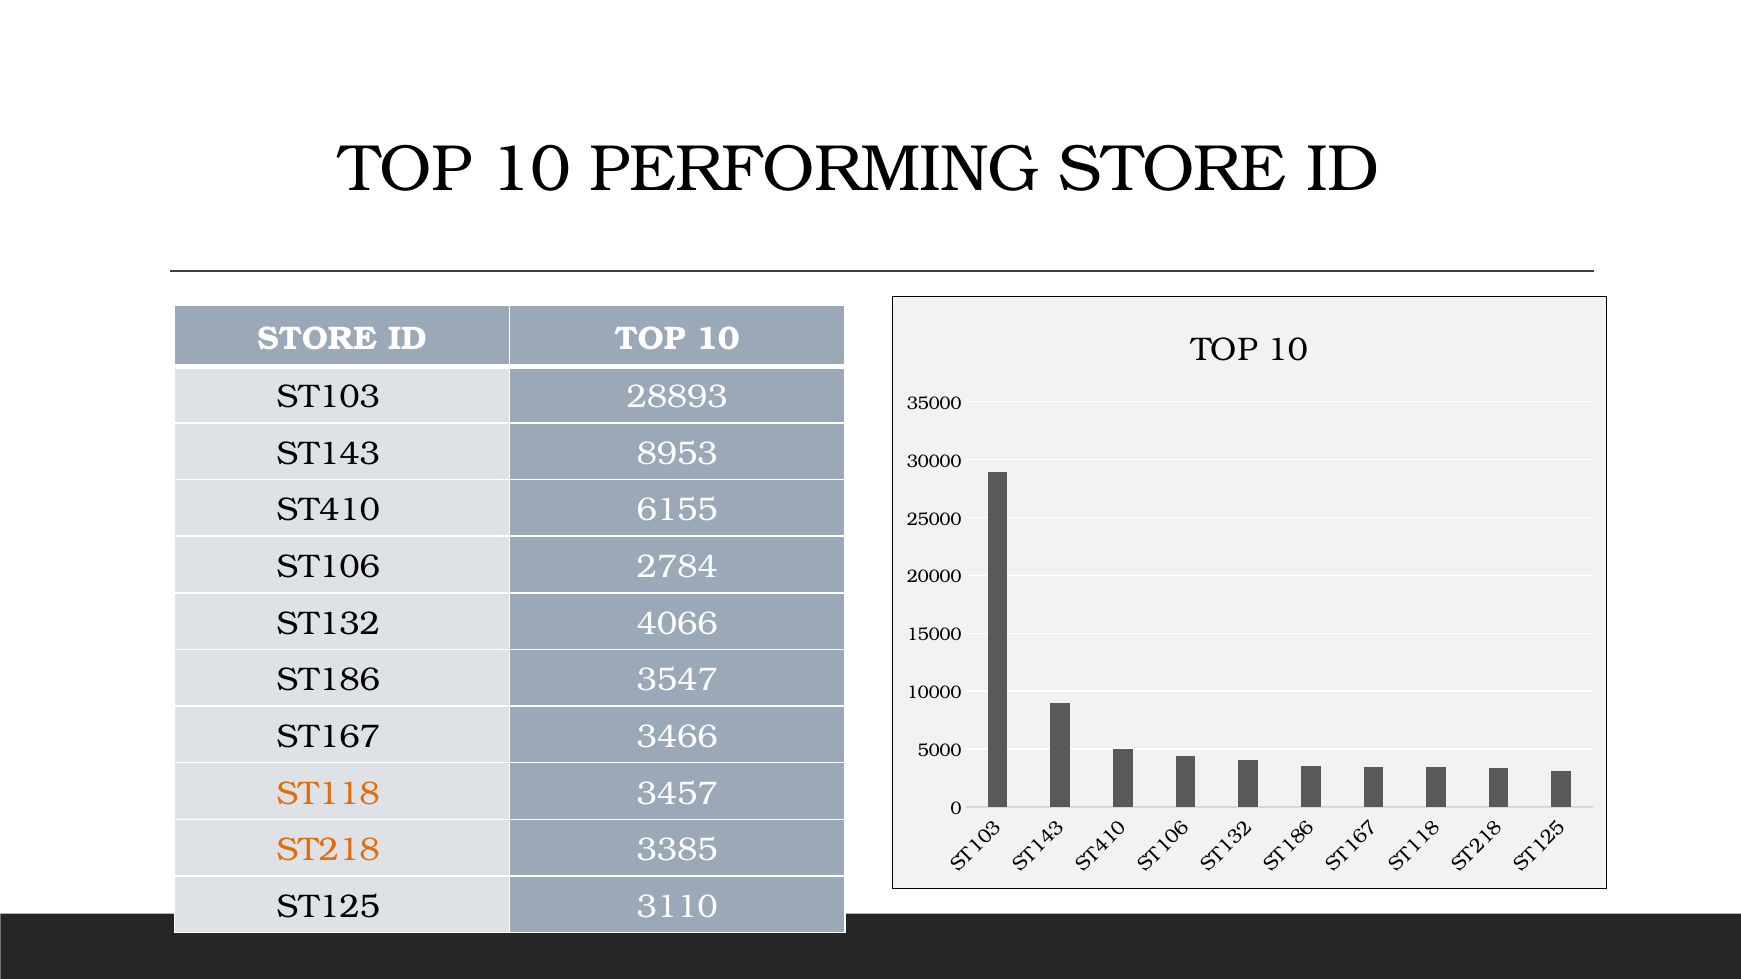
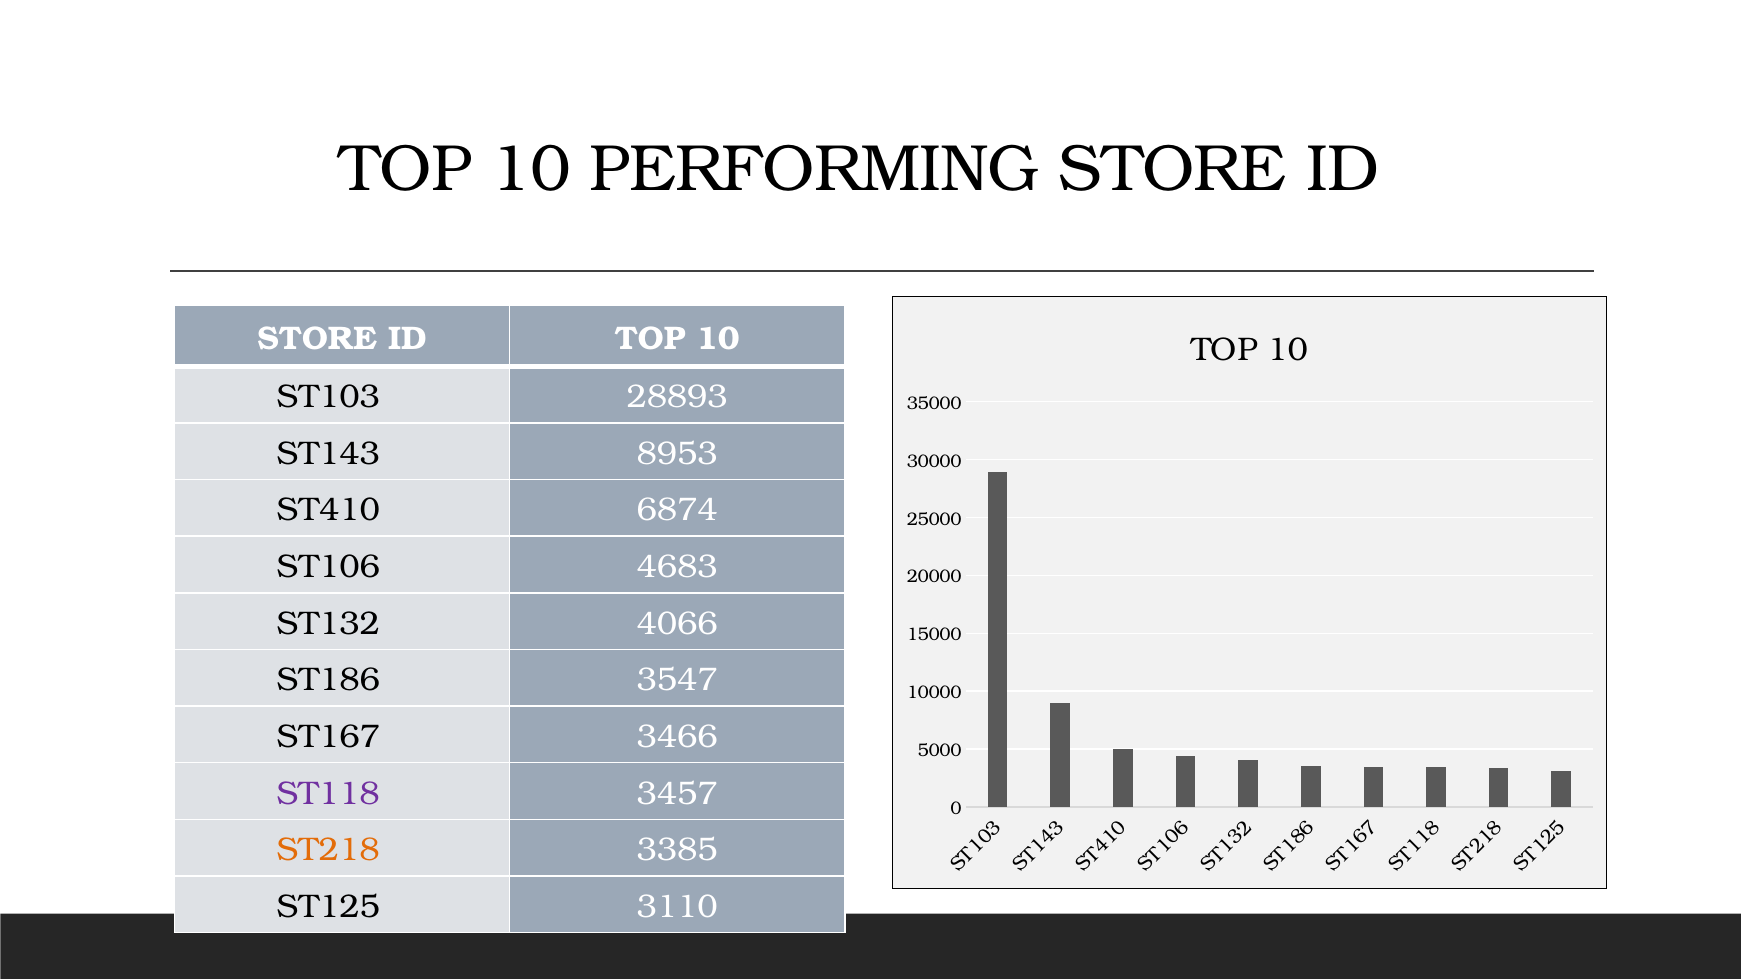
6155: 6155 -> 6874 (677, 510)
2784: 2784 -> 4683 (677, 567)
ST118 colour: orange -> purple (328, 793)
